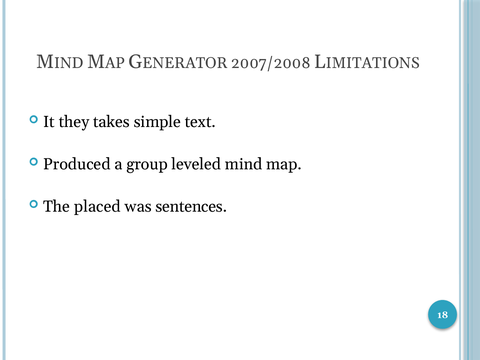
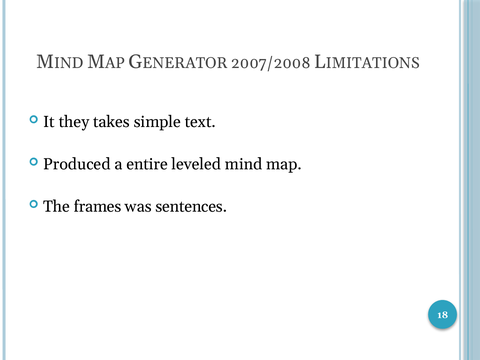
group: group -> entire (147, 164)
placed: placed -> frames (98, 207)
